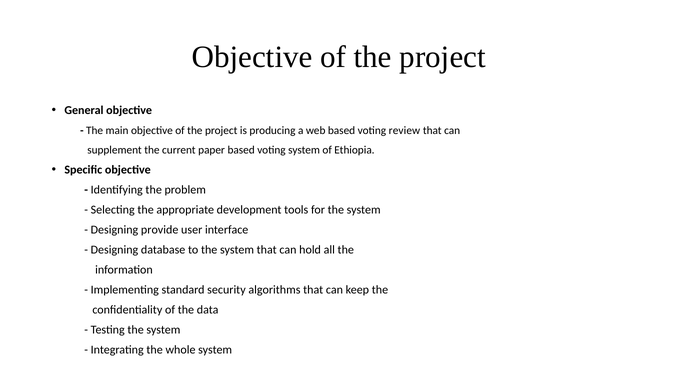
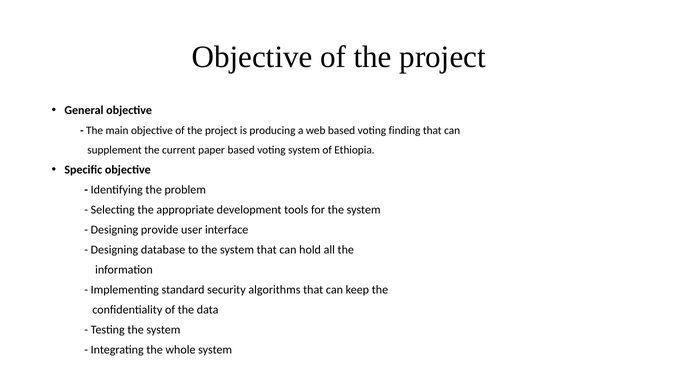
review: review -> finding (405, 131)
